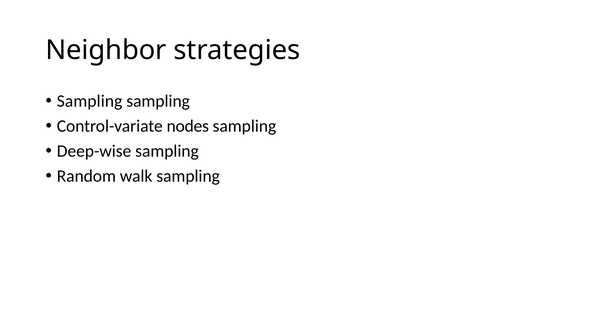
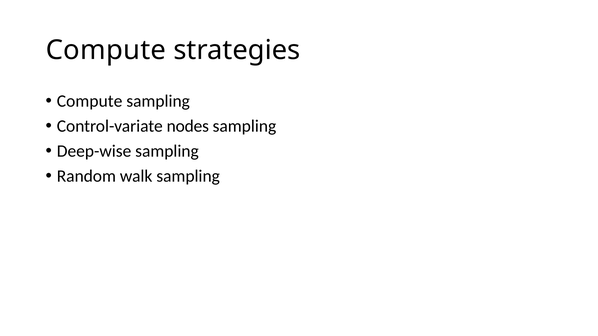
Neighbor: Neighbor -> Compute (106, 50)
Sampling: Sampling -> Compute (90, 101)
